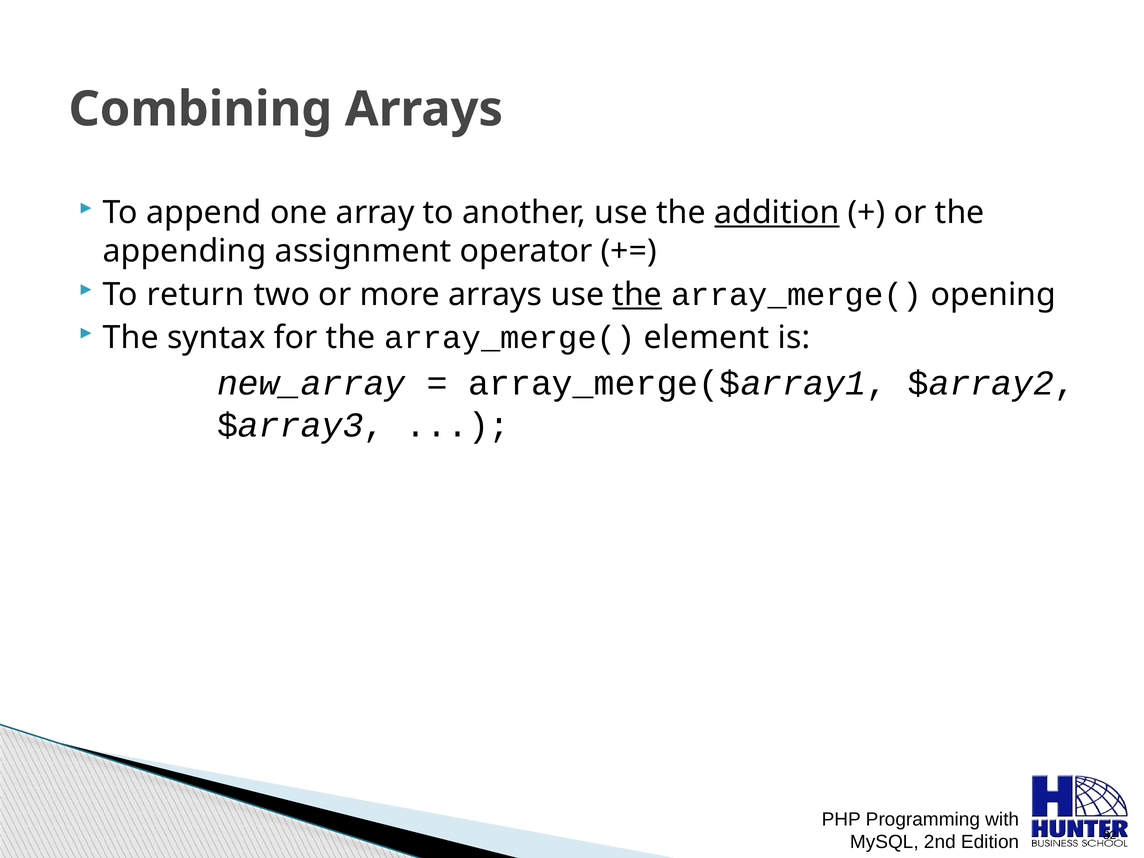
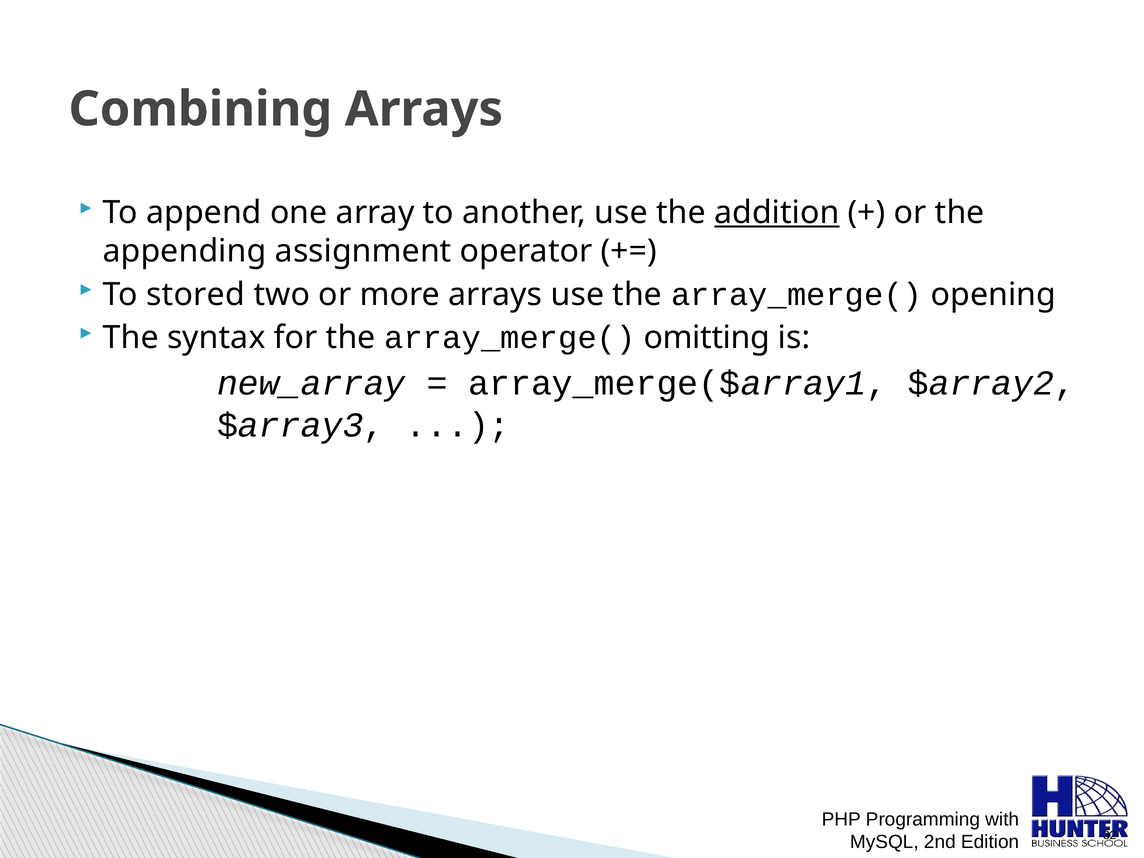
return: return -> stored (196, 294)
the underline: present -> none (637, 294)
element: element -> omitting (707, 338)
